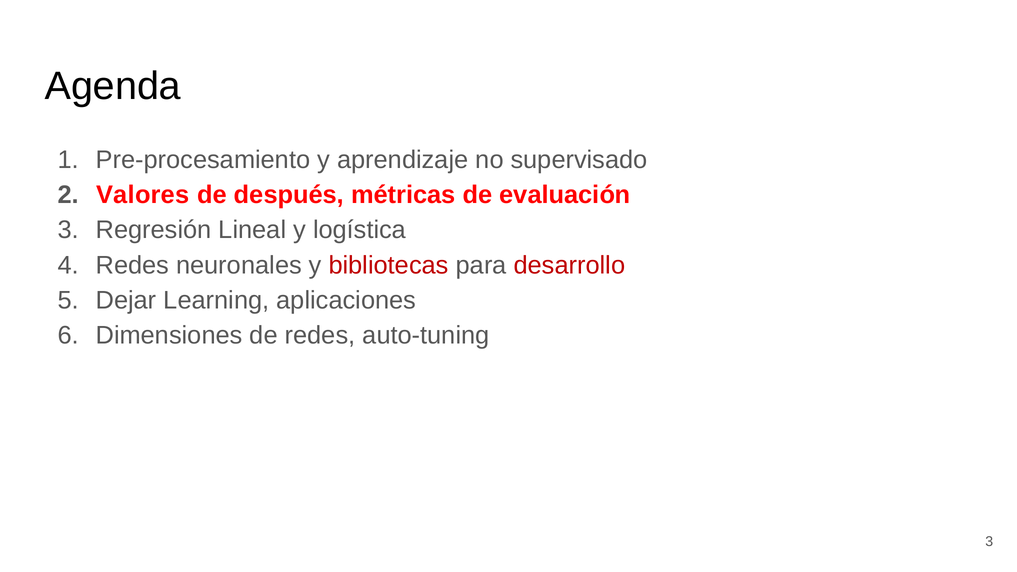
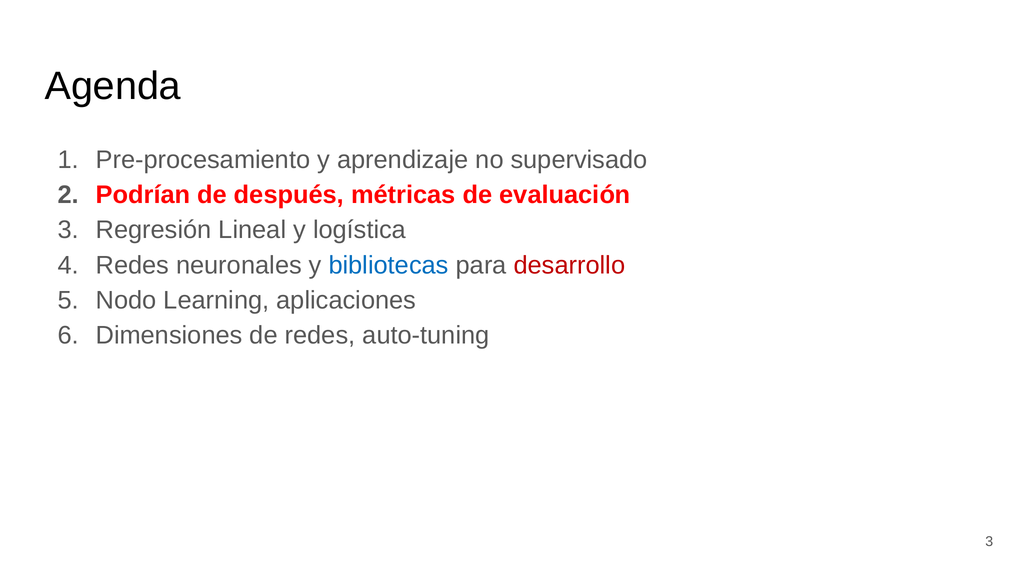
Valores: Valores -> Podrían (143, 195)
bibliotecas colour: red -> blue (389, 265)
Dejar: Dejar -> Nodo (126, 300)
